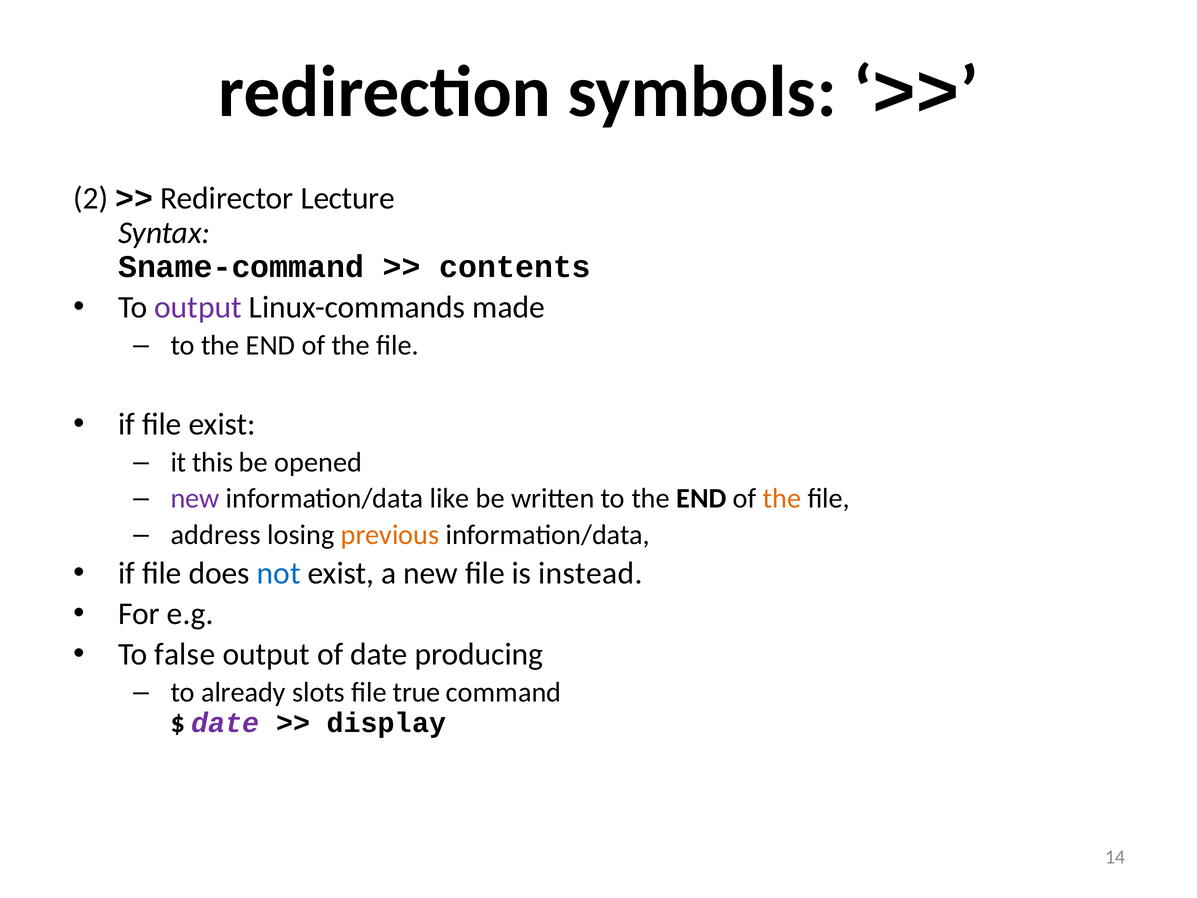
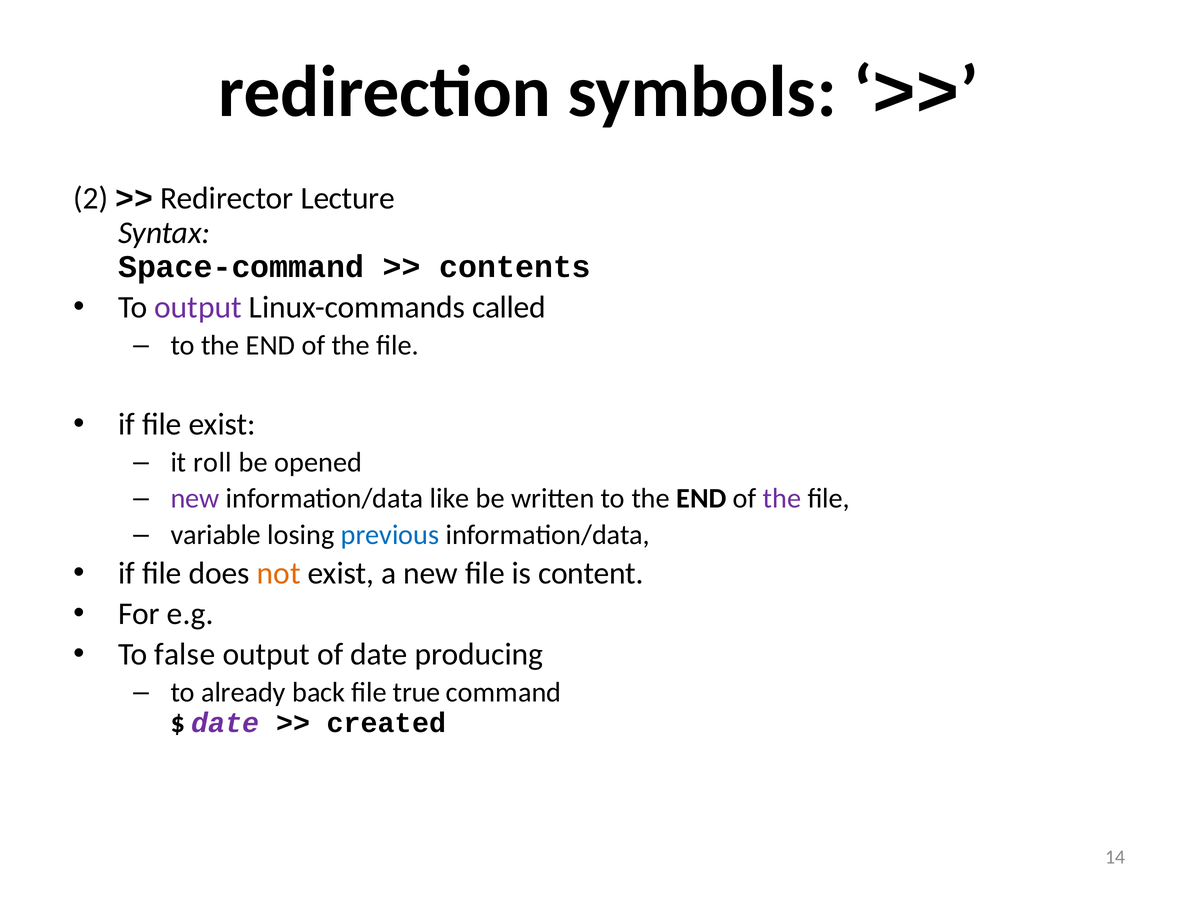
Sname-command: Sname-command -> Space-command (241, 267)
made: made -> called (509, 307)
this: this -> roll (213, 462)
the colour: orange -> purple (782, 498)
address: address -> variable (216, 535)
previous colour: orange -> blue (390, 535)
not colour: blue -> orange (279, 573)
instead: instead -> content (591, 573)
slots: slots -> back (319, 692)
display: display -> created (386, 723)
